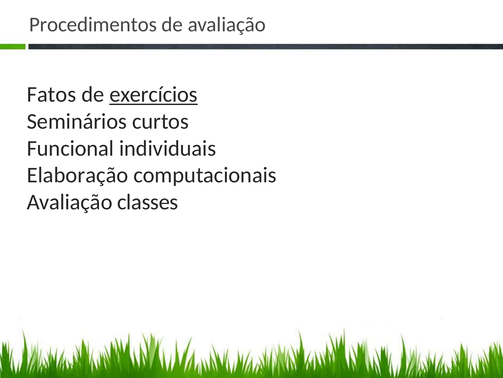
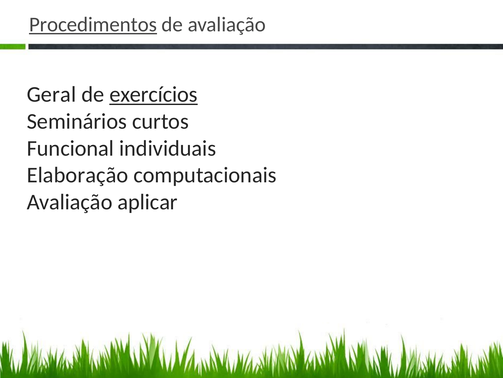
Procedimentos underline: none -> present (93, 25)
Fatos: Fatos -> Geral (51, 94)
classes: classes -> aplicar (148, 202)
